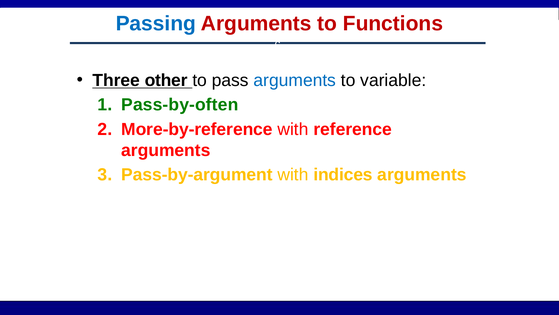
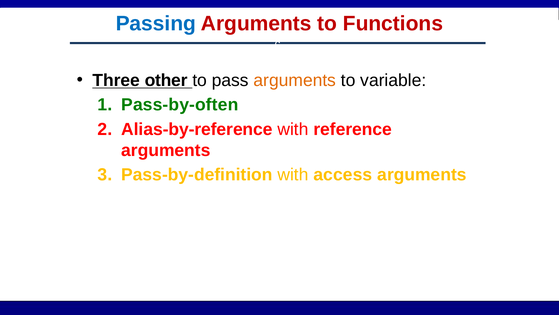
arguments colour: blue -> orange (295, 80)
More-by-reference: More-by-reference -> Alias-by-reference (197, 129)
Pass-by-argument: Pass-by-argument -> Pass-by-definition (197, 175)
indices: indices -> access (343, 175)
